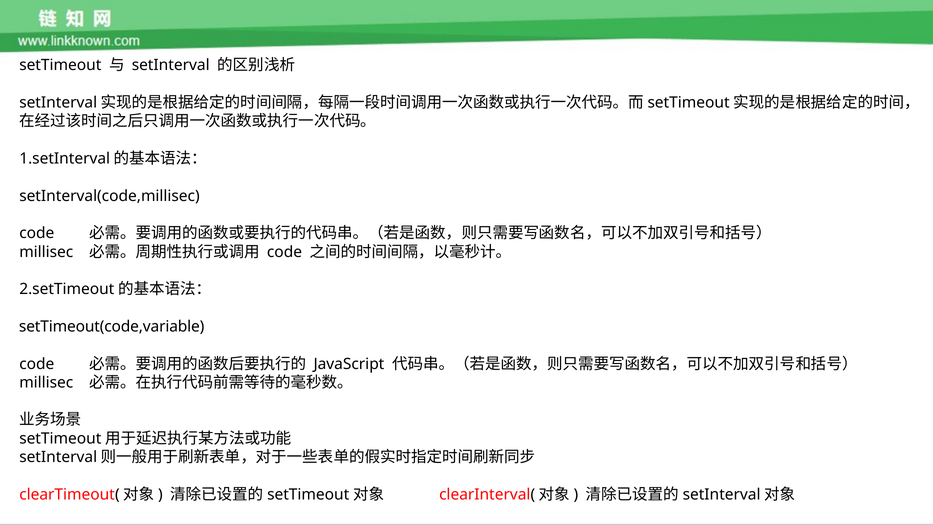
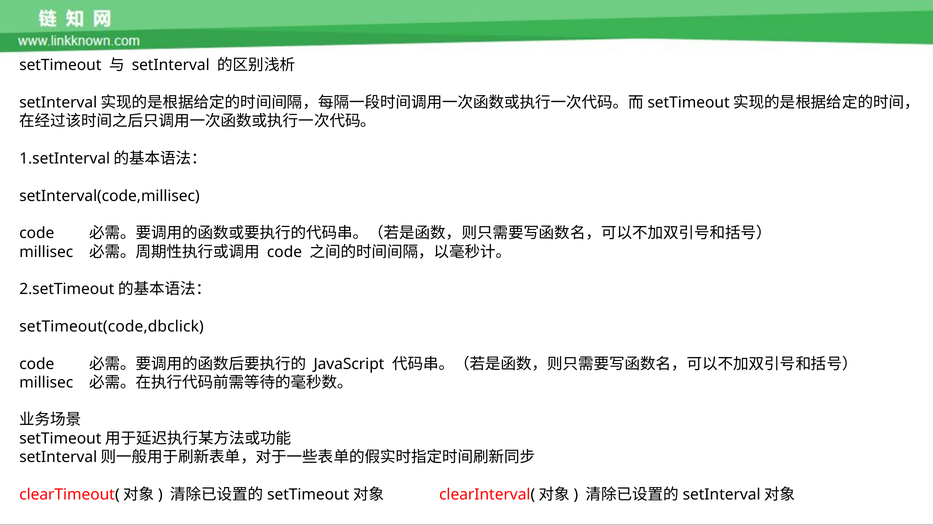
setTimeout(code,variable: setTimeout(code,variable -> setTimeout(code,dbclick (112, 326)
